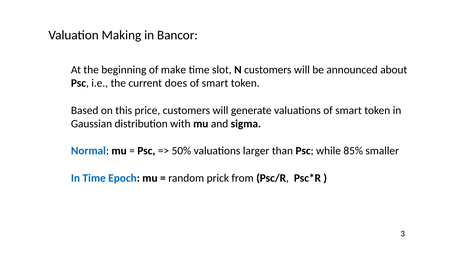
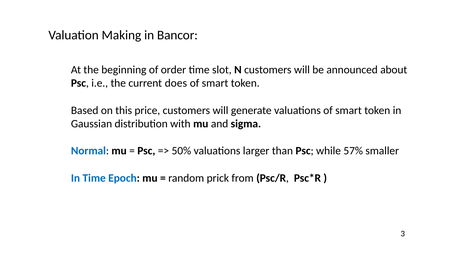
make: make -> order (174, 70)
85%: 85% -> 57% (353, 151)
